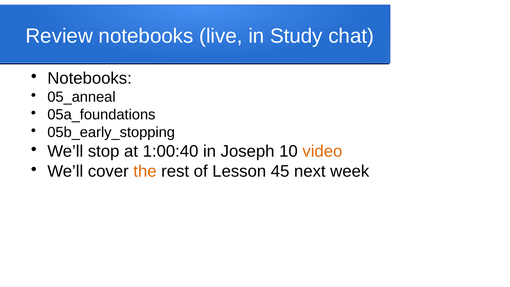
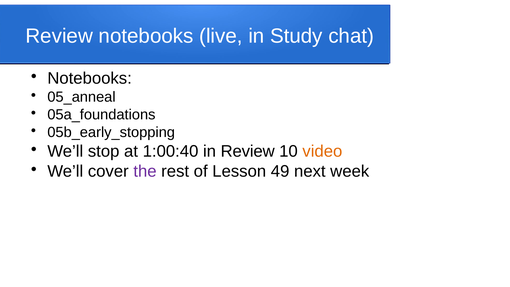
in Joseph: Joseph -> Review (248, 151)
the colour: orange -> purple (145, 171)
45: 45 -> 49 (280, 171)
